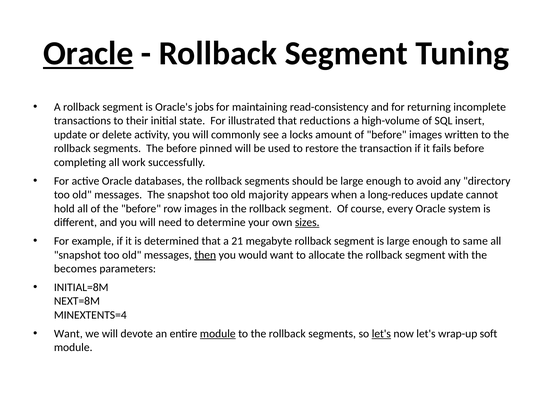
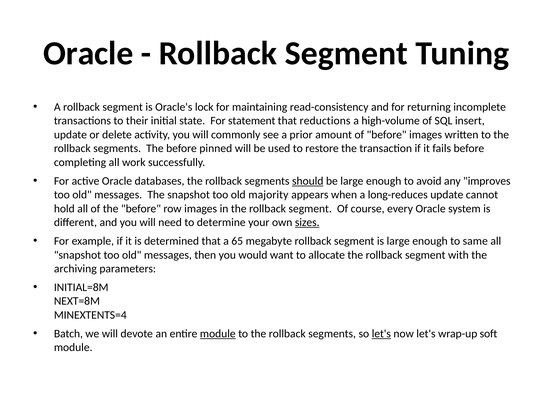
Oracle underline: present -> none (88, 54)
jobs: jobs -> lock (204, 107)
illustrated: illustrated -> statement (252, 121)
locks: locks -> prior (301, 135)
should underline: none -> present (308, 181)
directory: directory -> improves (487, 181)
21: 21 -> 65 (237, 242)
then underline: present -> none (205, 255)
becomes: becomes -> archiving (75, 269)
Want: Want -> Batch (68, 334)
